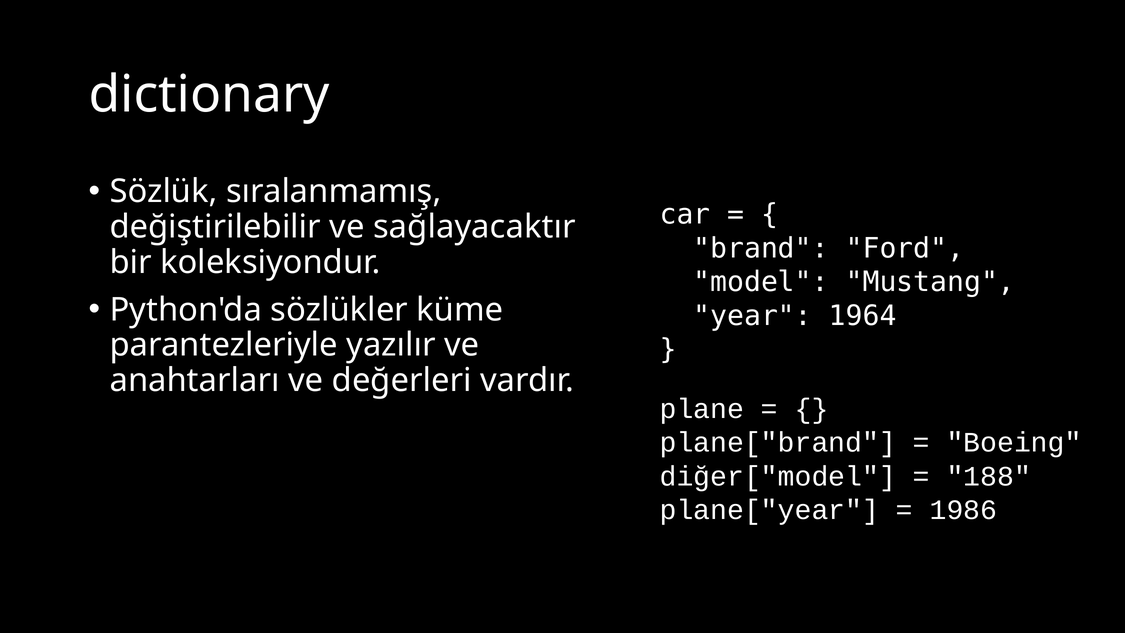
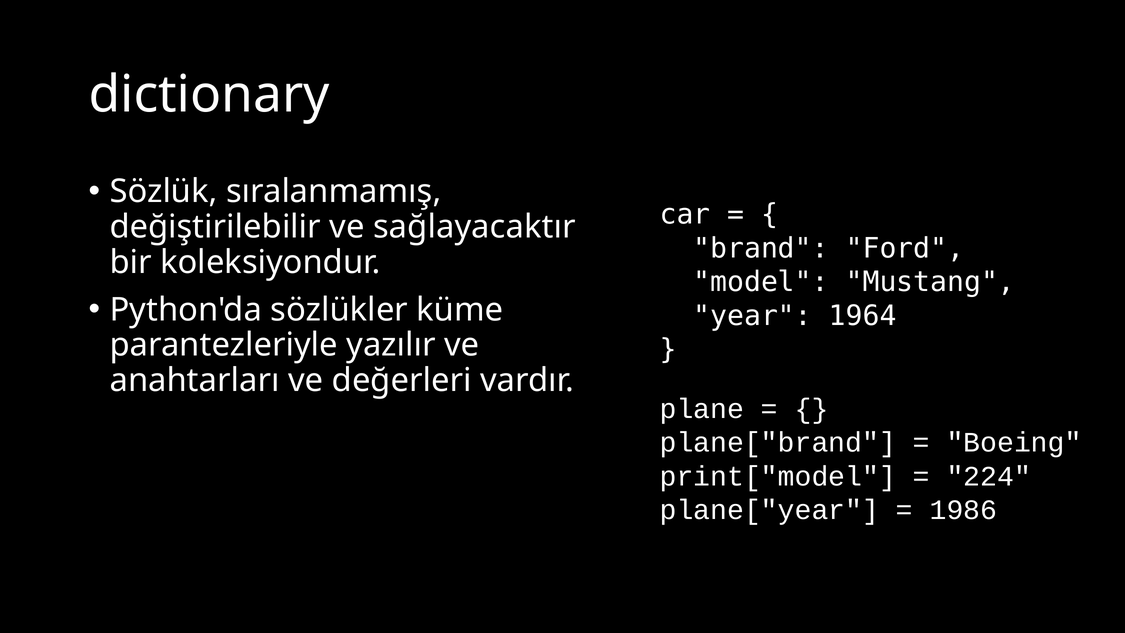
diğer["model: diğer["model -> print["model (778, 476)
188: 188 -> 224 (989, 476)
